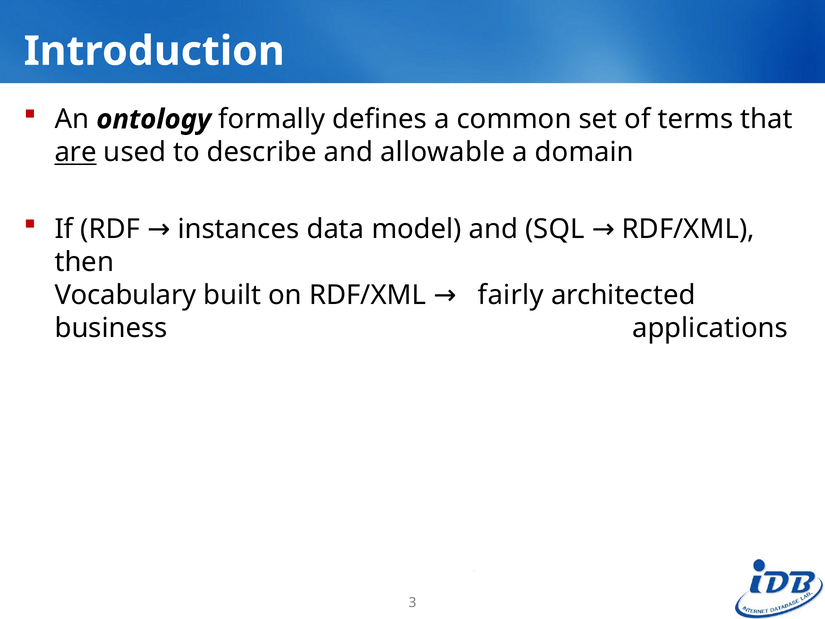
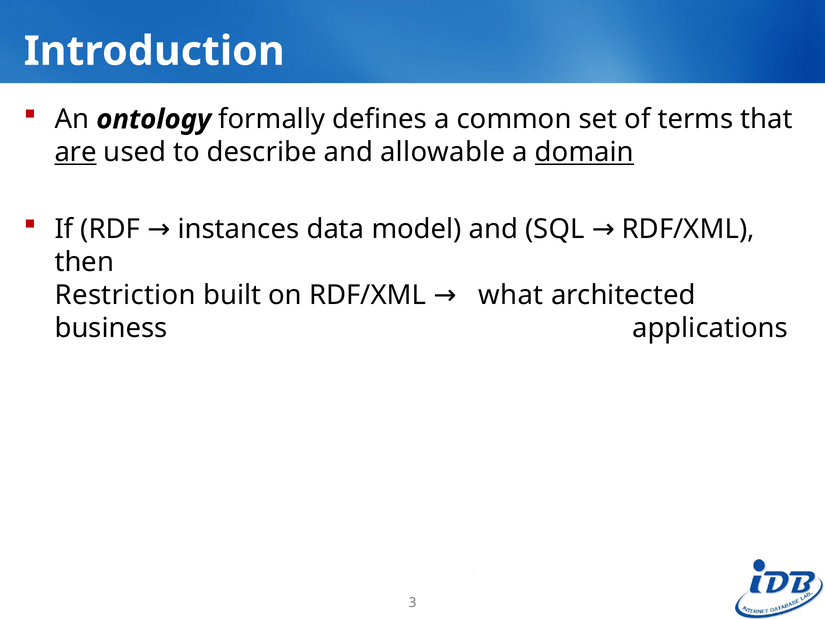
domain underline: none -> present (584, 152)
Vocabulary: Vocabulary -> Restriction (125, 295)
fairly: fairly -> what (511, 295)
